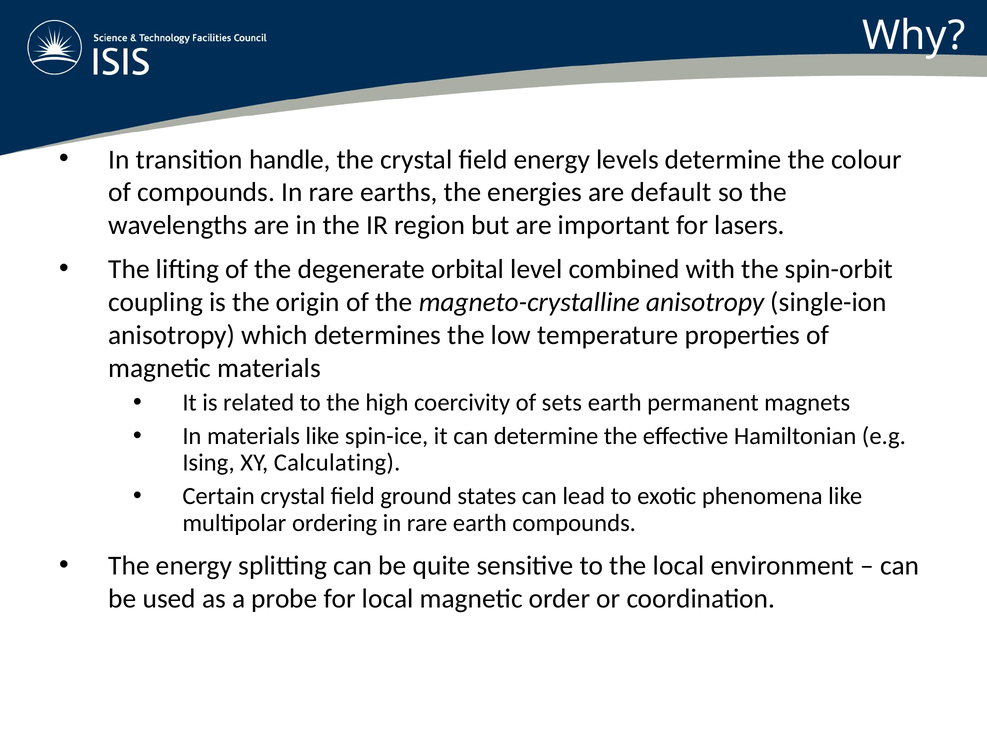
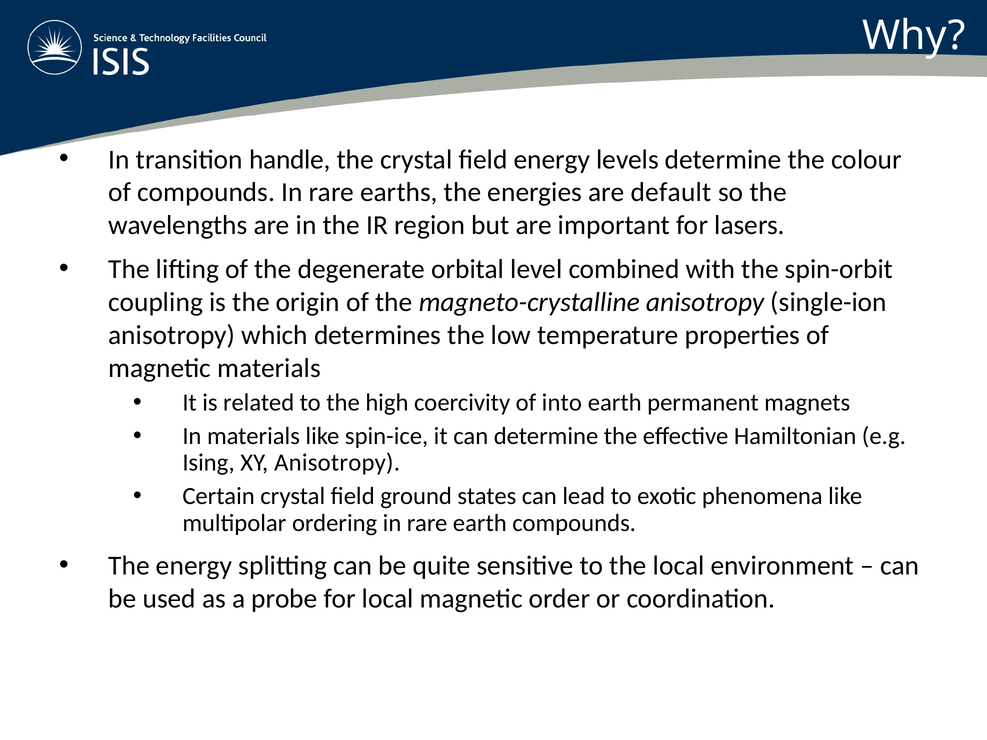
sets: sets -> into (562, 403)
XY Calculating: Calculating -> Anisotropy (337, 463)
